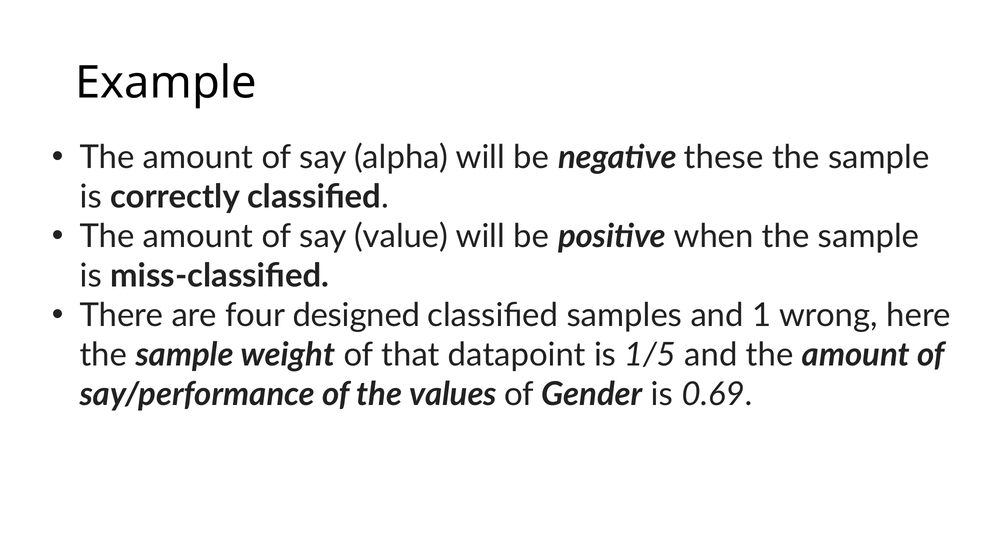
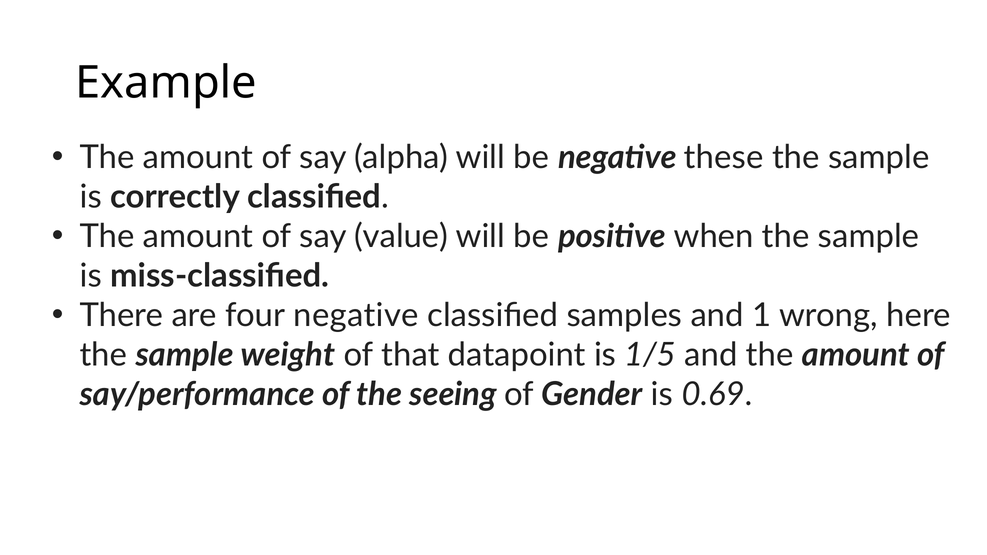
four designed: designed -> negative (356, 316)
values: values -> seeing (453, 395)
